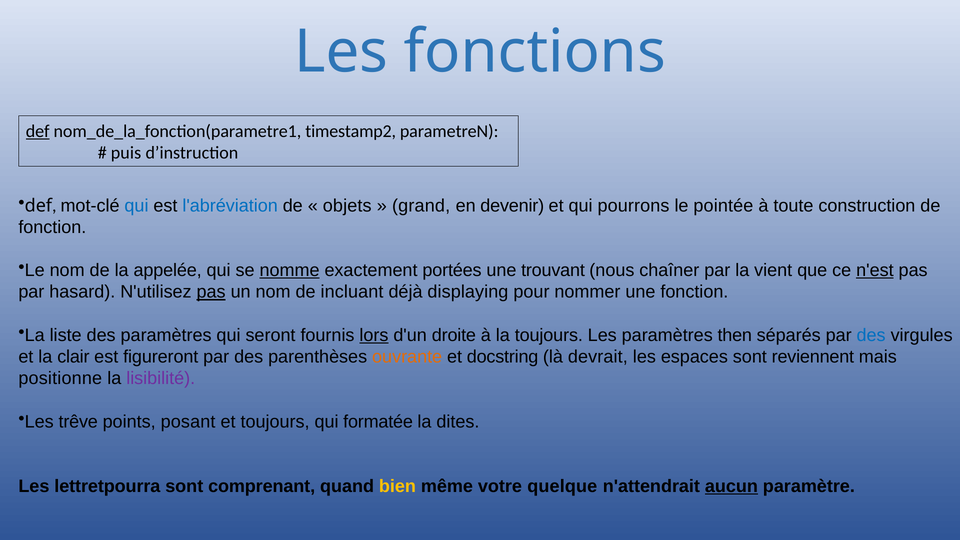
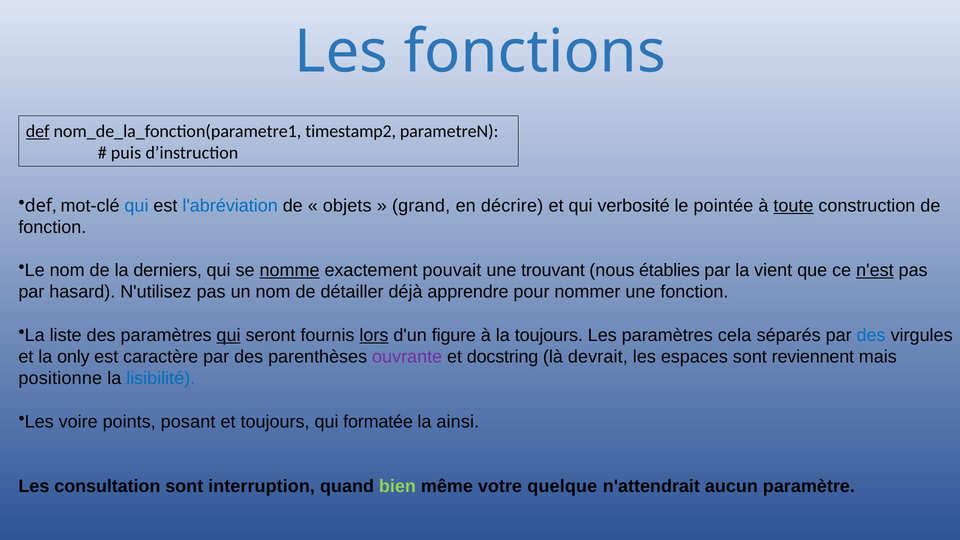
devenir: devenir -> décrire (512, 206)
pourrons: pourrons -> verbosité (634, 206)
toute underline: none -> present (793, 206)
appelée: appelée -> derniers (168, 270)
portées: portées -> pouvait (452, 270)
chaîner: chaîner -> établies (669, 270)
pas underline: present -> none (211, 292)
incluant: incluant -> détailler (352, 292)
displaying: displaying -> apprendre (468, 292)
qui underline: none -> present (228, 335)
droite: droite -> figure (454, 335)
then: then -> cela (735, 335)
clair: clair -> only (73, 357)
figureront: figureront -> caractère (161, 357)
ouvrante colour: orange -> purple (407, 357)
lisibilité colour: purple -> blue (161, 378)
trêve: trêve -> voire (78, 422)
dites: dites -> ainsi (458, 422)
lettretpourra: lettretpourra -> consultation (107, 486)
comprenant: comprenant -> interruption (262, 486)
bien colour: yellow -> light green (397, 486)
aucun underline: present -> none (731, 486)
